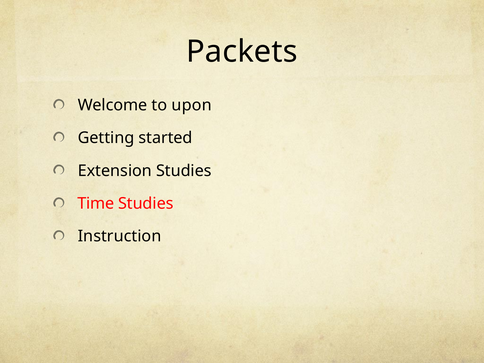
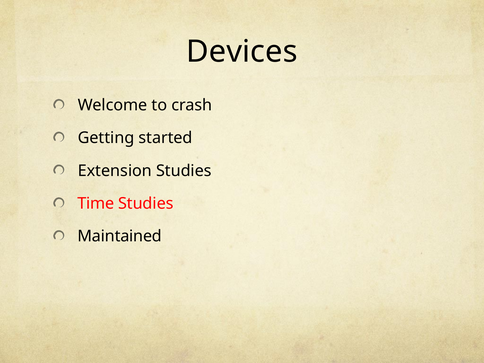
Packets: Packets -> Devices (242, 52)
upon: upon -> crash (192, 105)
Instruction: Instruction -> Maintained (120, 236)
